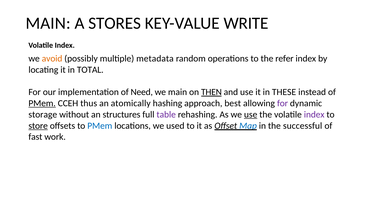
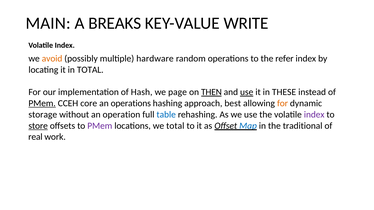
STORES: STORES -> BREAKS (115, 23)
metadata: metadata -> hardware (155, 59)
Need: Need -> Hash (142, 92)
we main: main -> page (178, 92)
use underline: none -> present (247, 92)
thus: thus -> core (89, 103)
an atomically: atomically -> operations (131, 103)
for colour: purple -> orange (283, 103)
structures: structures -> operation (121, 115)
table colour: purple -> blue (166, 115)
use underline: present -> none (251, 115)
PMem colour: blue -> purple (100, 126)
we used: used -> total (175, 126)
successful: successful -> traditional (303, 126)
fast: fast -> real (35, 137)
